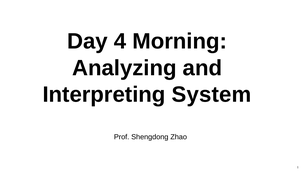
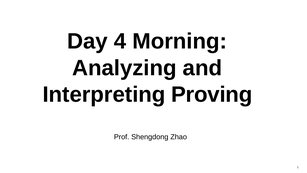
System: System -> Proving (212, 94)
